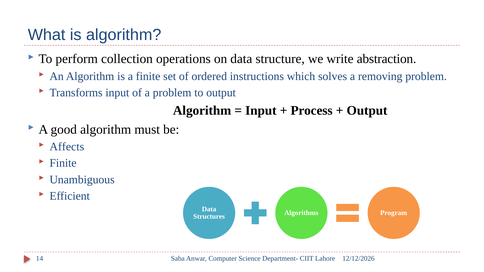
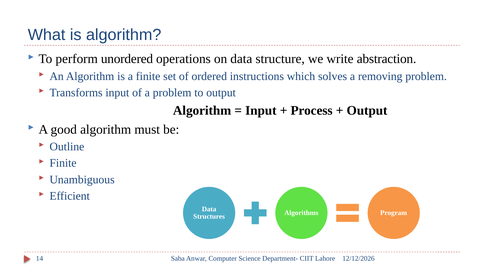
collection: collection -> unordered (127, 59)
Affects: Affects -> Outline (67, 147)
